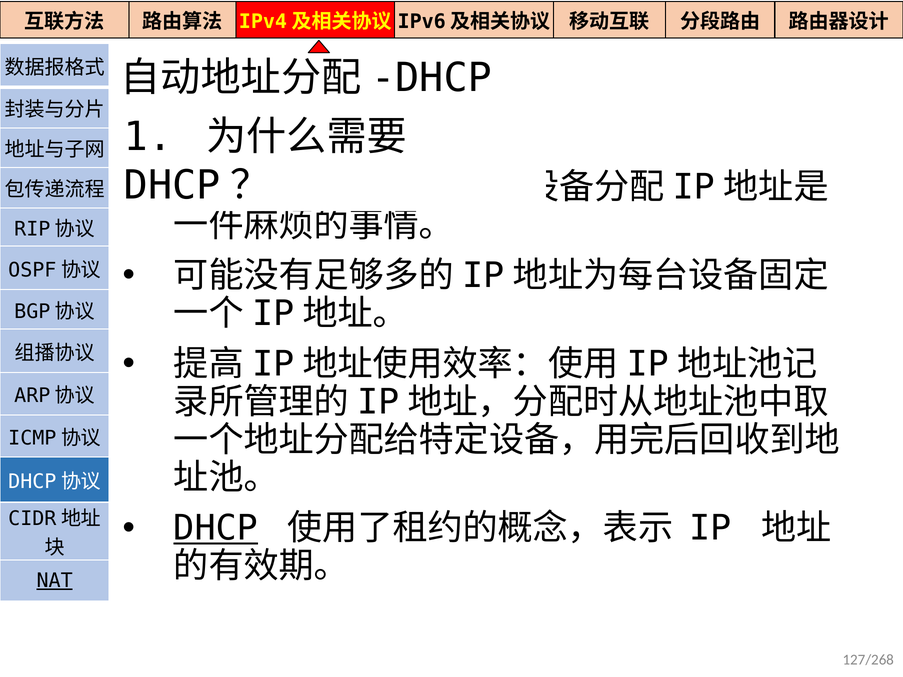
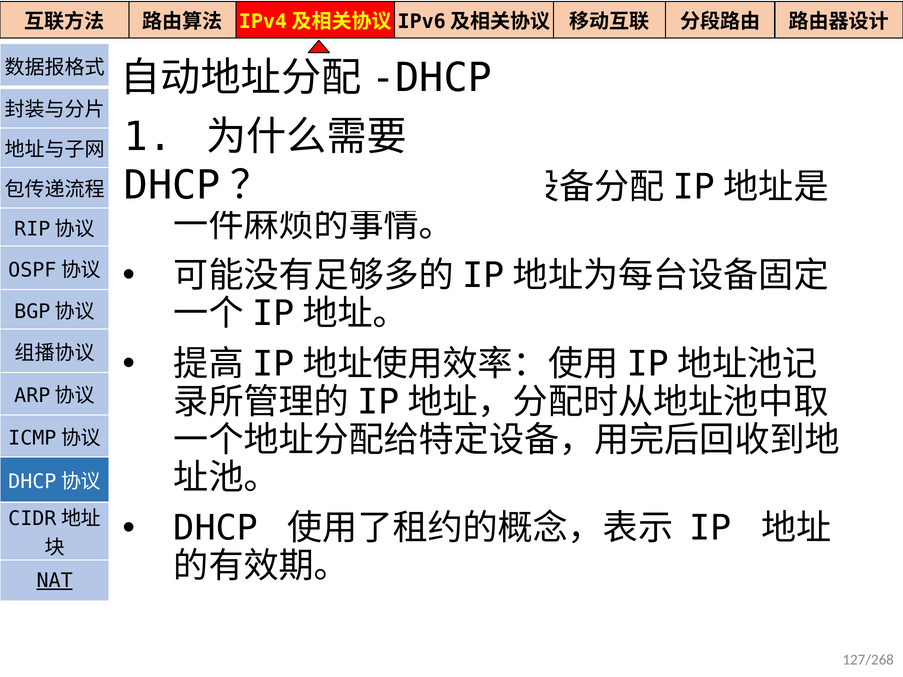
DHCP underline: present -> none (216, 529)
